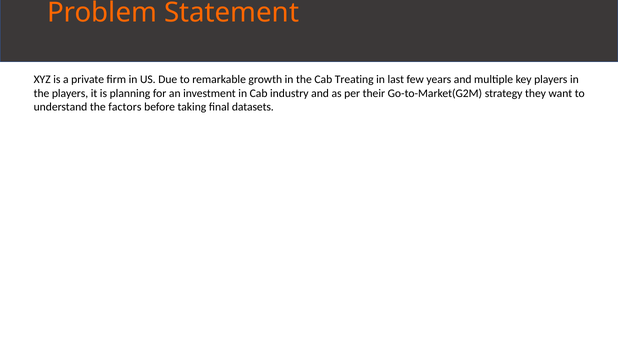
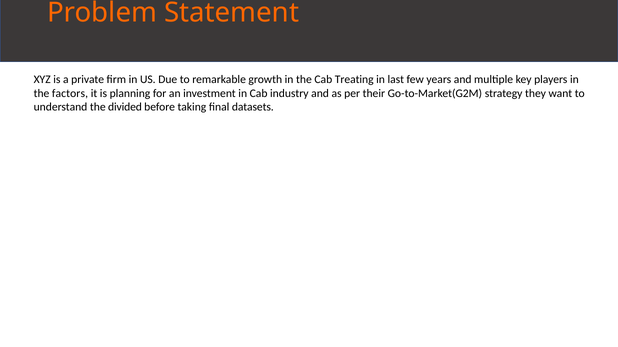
the players: players -> factors (70, 93)
factors: factors -> divided (125, 107)
